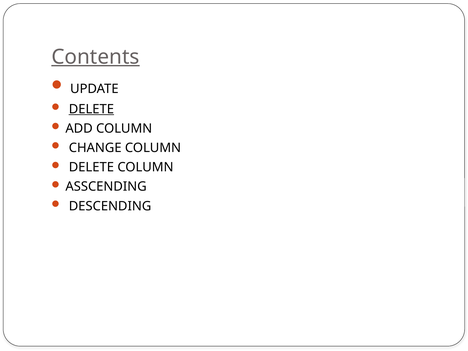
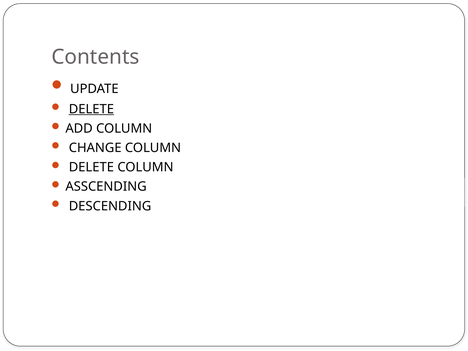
Contents underline: present -> none (95, 57)
